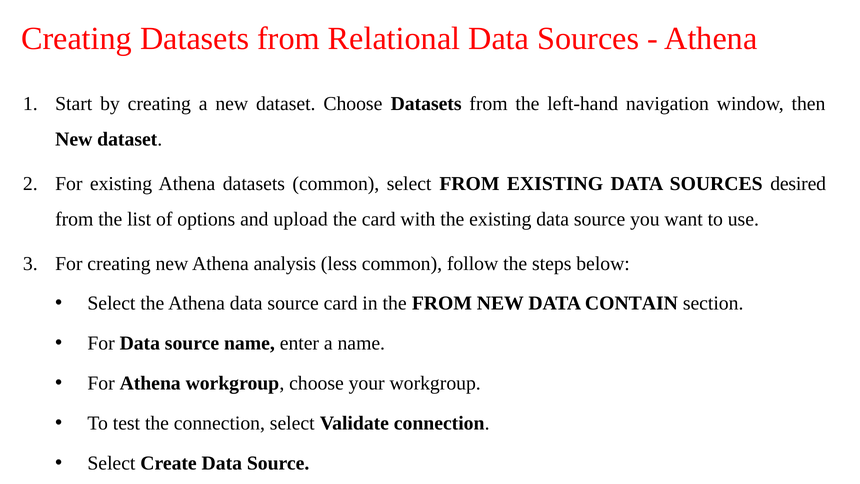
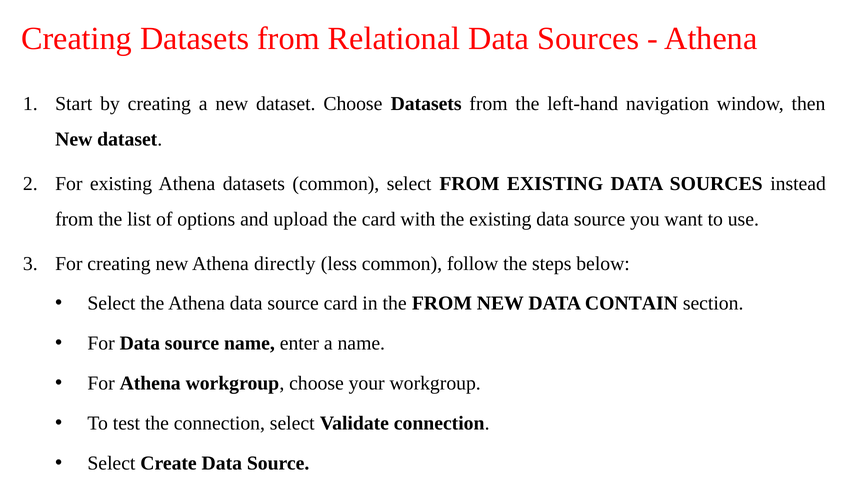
desired: desired -> instead (798, 184)
analysis: analysis -> directly (285, 263)
